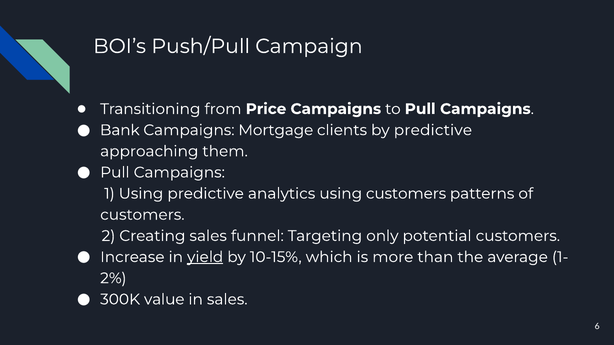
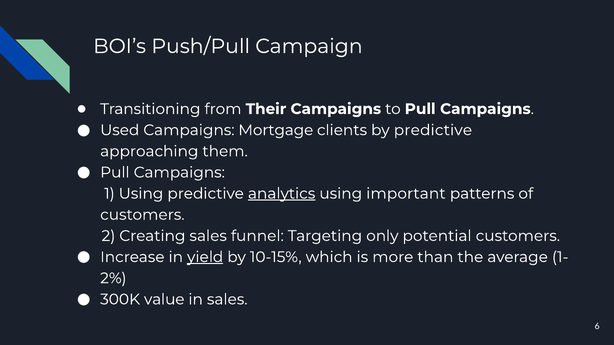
Price: Price -> Their (266, 109)
Bank: Bank -> Used (120, 130)
analytics underline: none -> present (282, 194)
using customers: customers -> important (406, 194)
